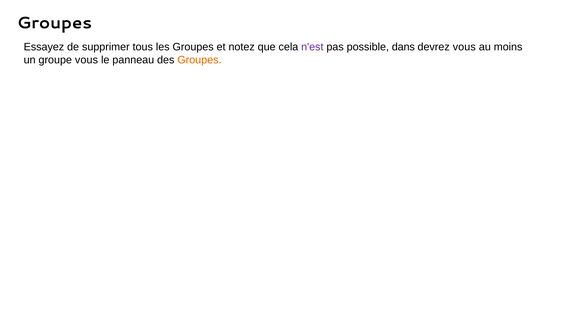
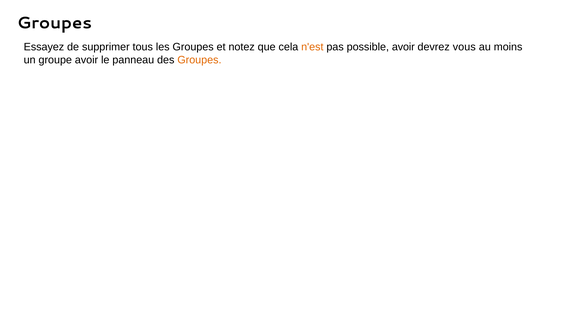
n'est colour: purple -> orange (312, 47)
possible dans: dans -> avoir (403, 47)
groupe vous: vous -> avoir (87, 60)
